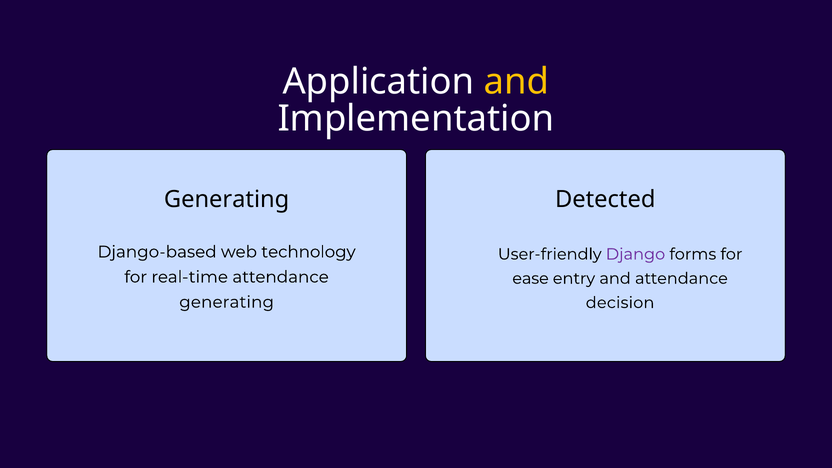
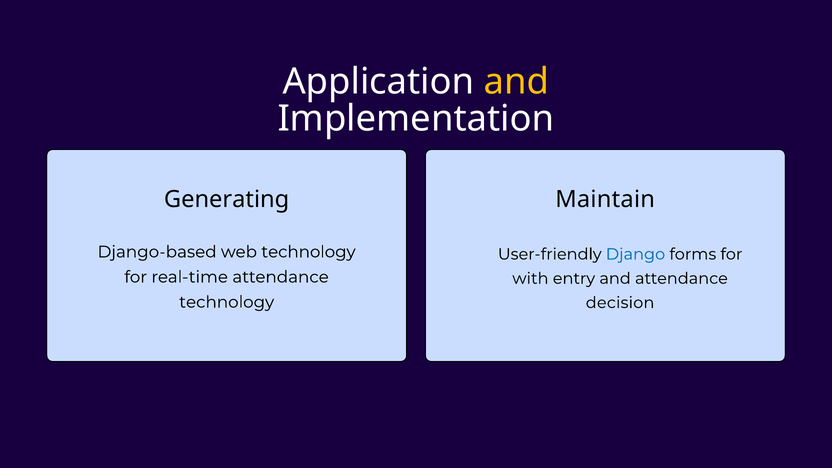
Detected: Detected -> Maintain (605, 199)
Django colour: purple -> blue (635, 254)
ease: ease -> with (530, 278)
generating: generating -> technology (227, 302)
